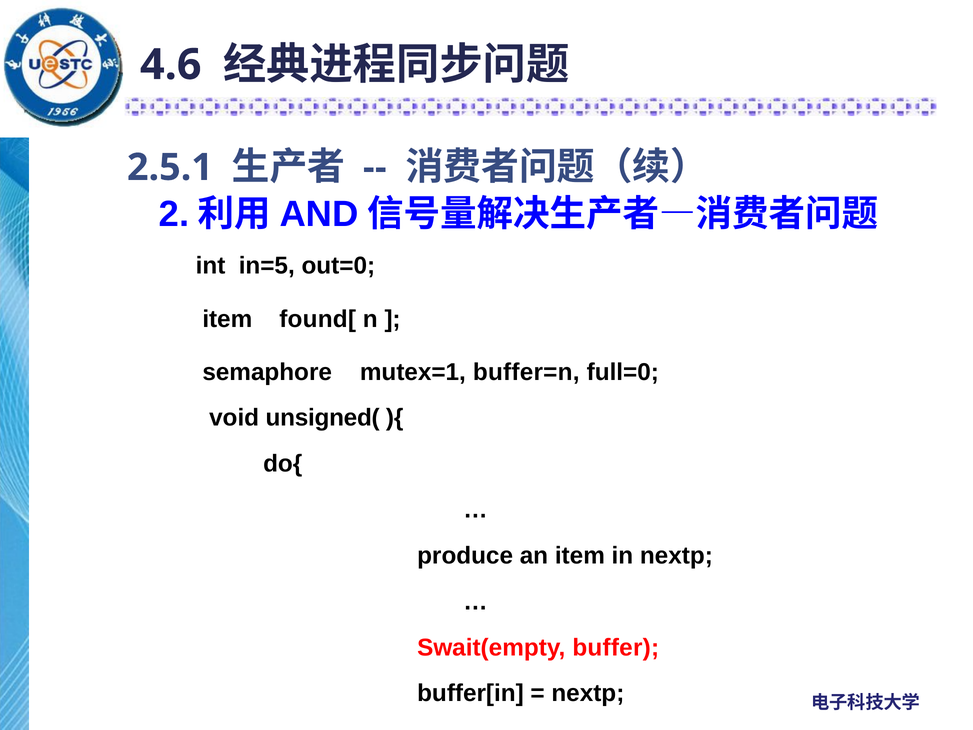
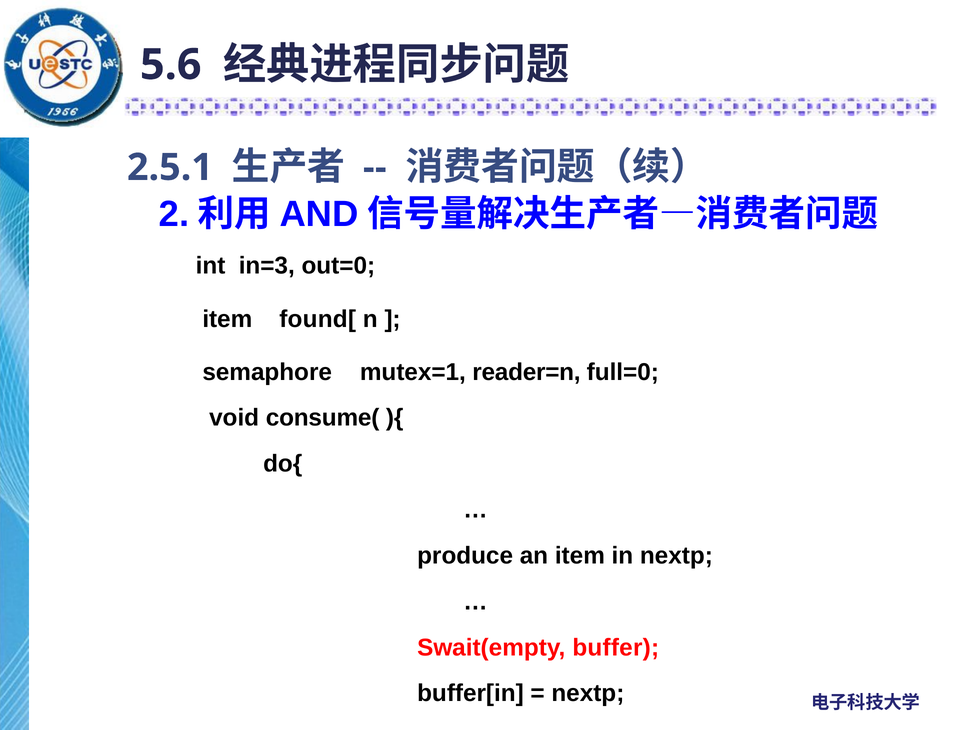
4.6: 4.6 -> 5.6 (171, 65)
in=5: in=5 -> in=3 (267, 266)
buffer=n: buffer=n -> reader=n (526, 372)
unsigned(: unsigned( -> consume( (323, 417)
